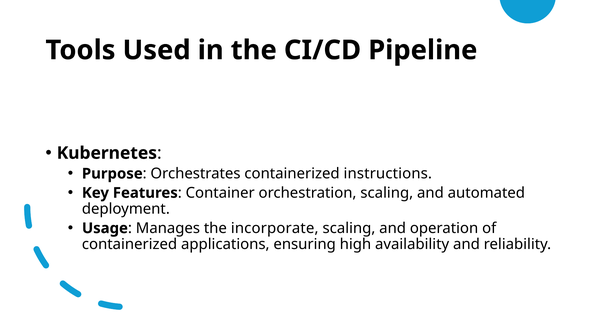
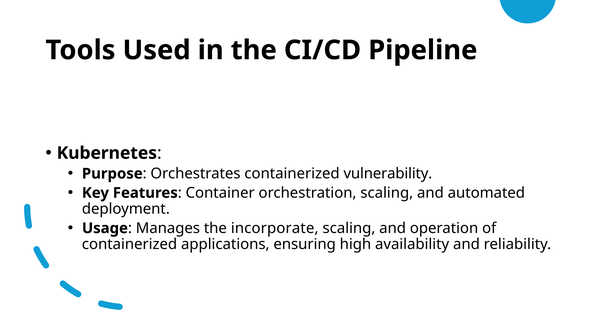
instructions: instructions -> vulnerability (388, 174)
